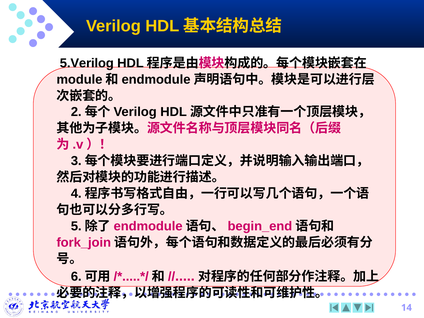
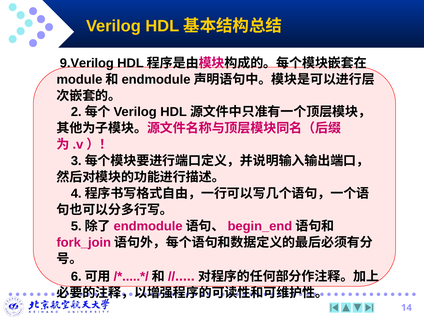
5.Verilog: 5.Verilog -> 9.Verilog (87, 63)
